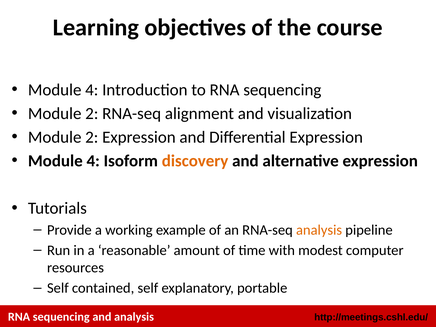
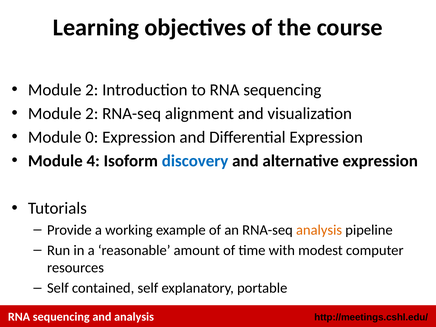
4: 4 -> 2 (92, 90)
2: 2 -> 0 (92, 137)
discovery colour: orange -> blue (195, 161)
